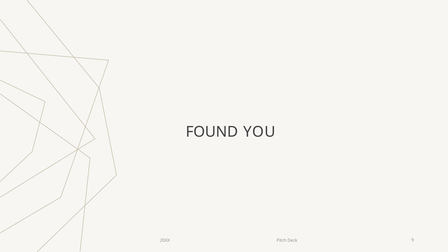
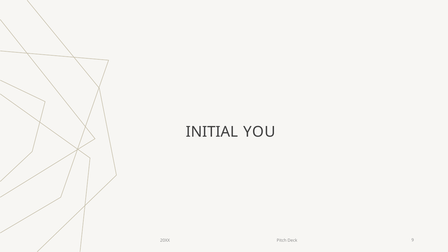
FOUND: FOUND -> INITIAL (212, 132)
